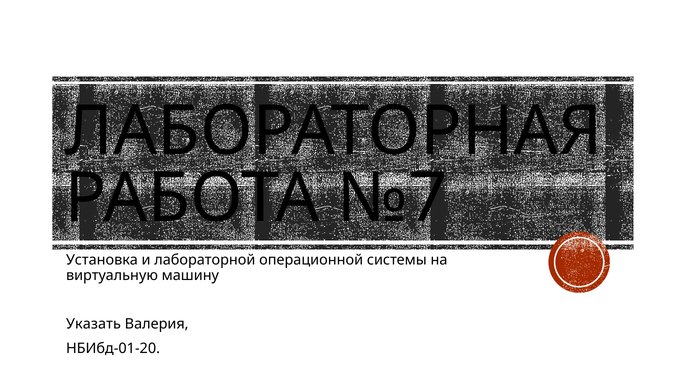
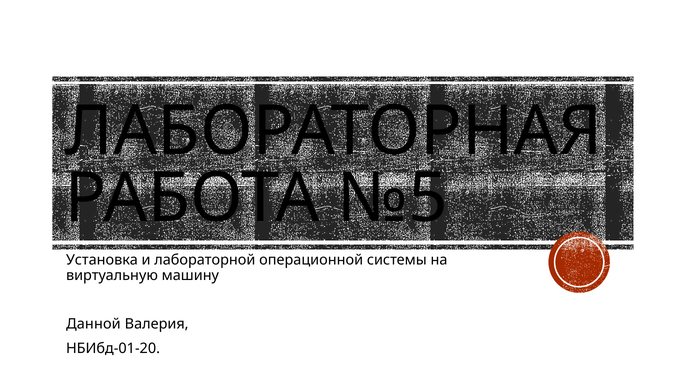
№7: №7 -> №5 (393, 198)
Указать: Указать -> Данной (93, 324)
